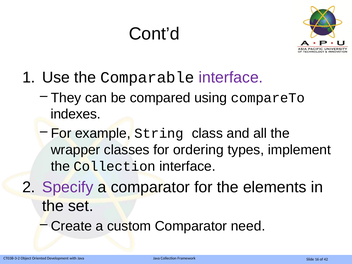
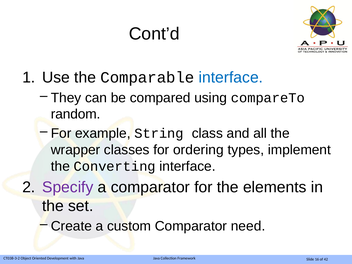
interface colour: purple -> blue (231, 78)
indexes: indexes -> random (76, 114)
the Collection: Collection -> Converting (115, 166)
